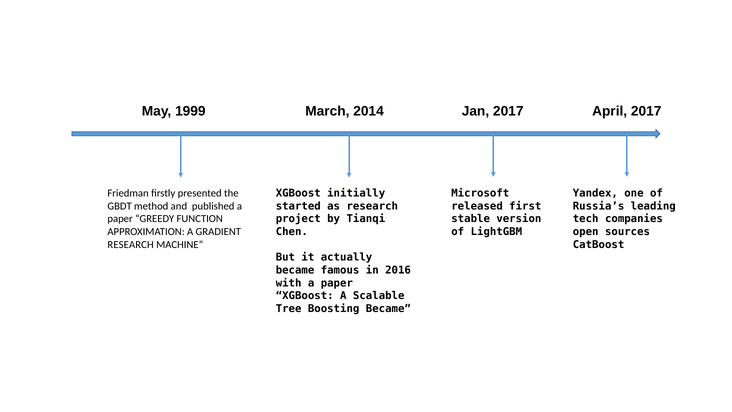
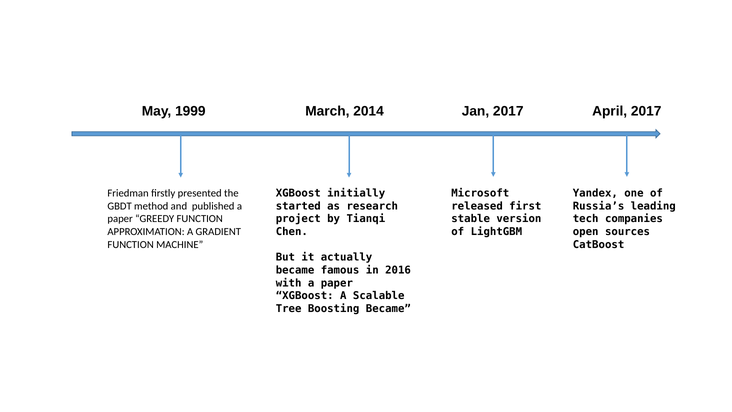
RESEARCH: RESEARCH -> FUNCTION (131, 244)
